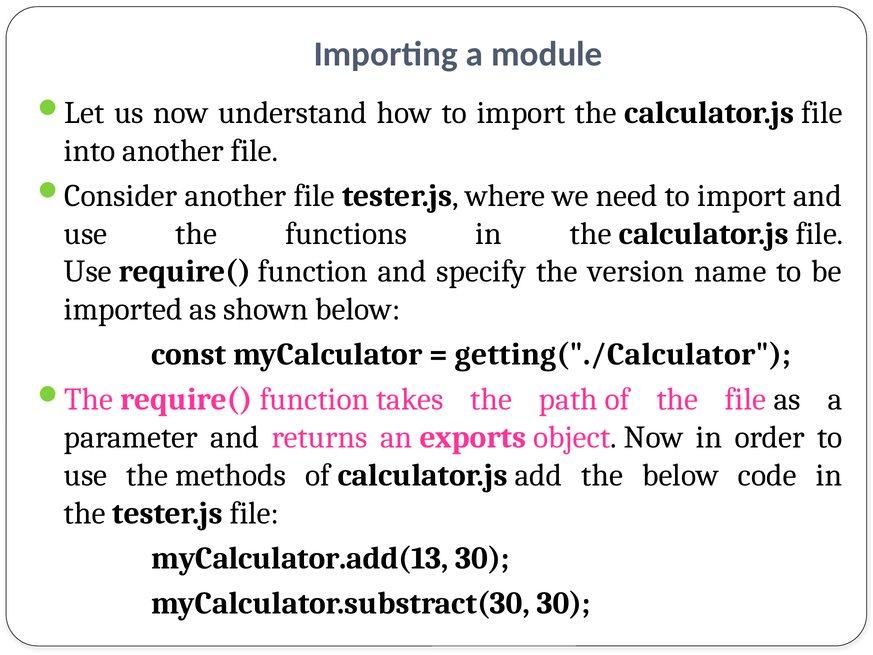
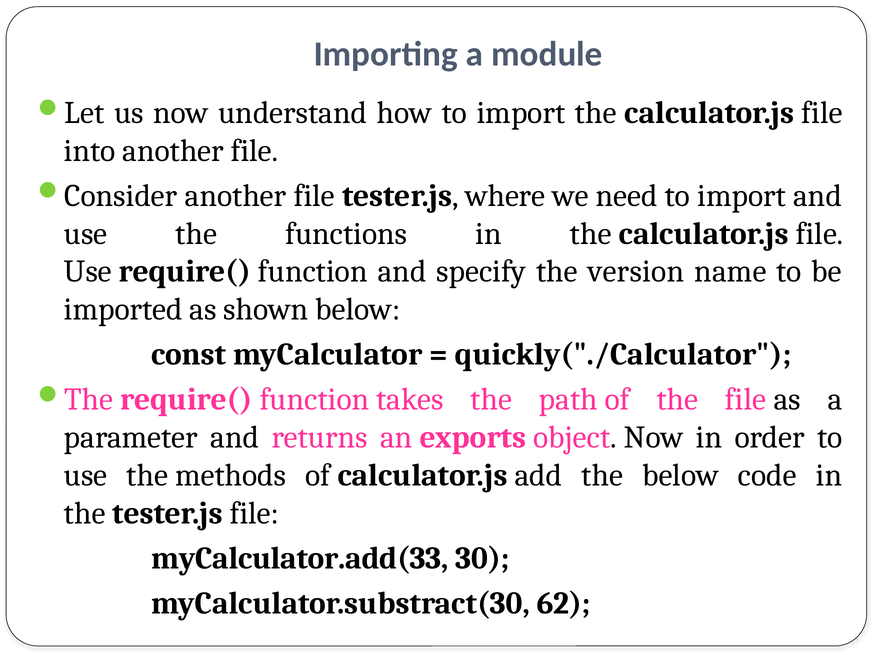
getting("./Calculator: getting("./Calculator -> quickly("./Calculator (623, 354)
myCalculator.add(13: myCalculator.add(13 -> myCalculator.add(33 (300, 558)
myCalculator.substract(30 30: 30 -> 62 (564, 603)
